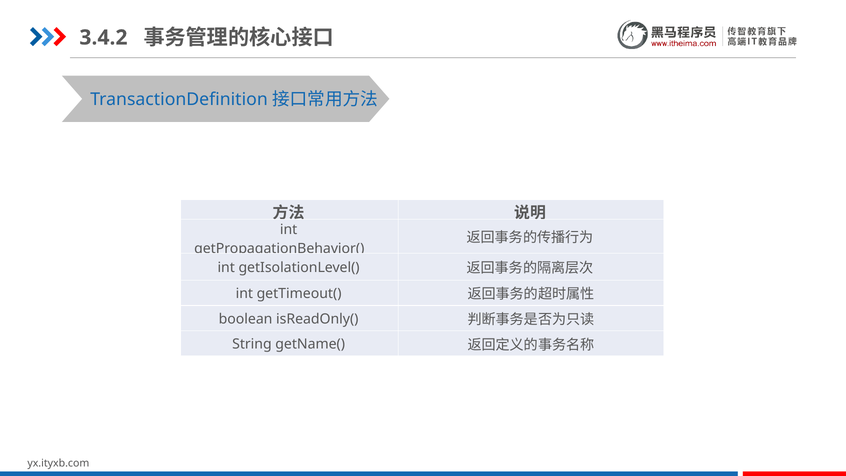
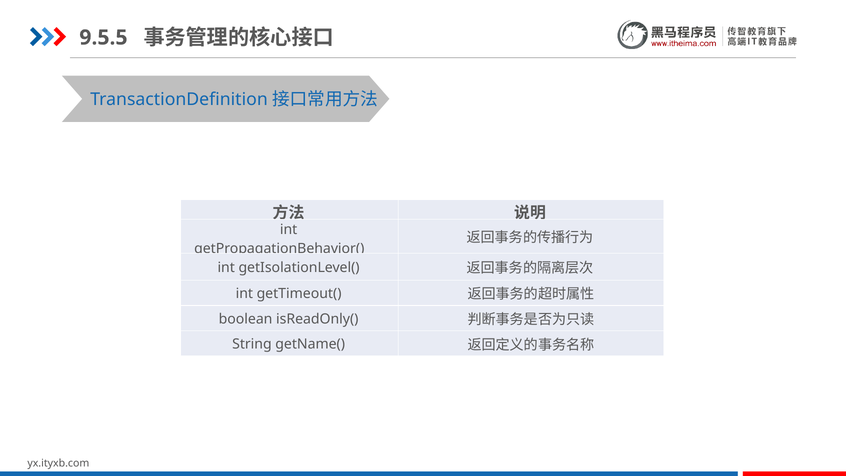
3.4.2: 3.4.2 -> 9.5.5 (103, 38)
